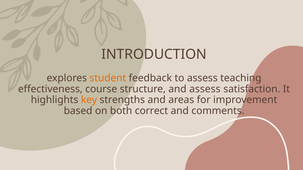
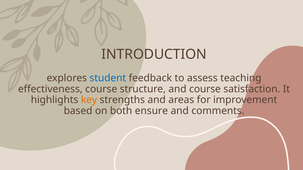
student colour: orange -> blue (108, 78)
and assess: assess -> course (205, 89)
correct: correct -> ensure (151, 111)
